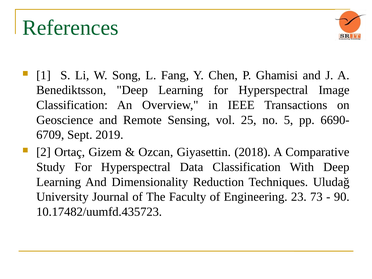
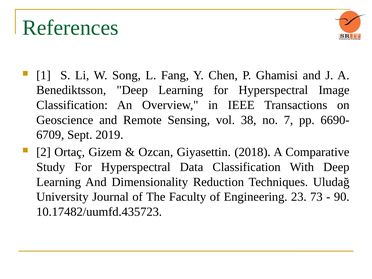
25: 25 -> 38 (249, 120)
5: 5 -> 7 (288, 120)
